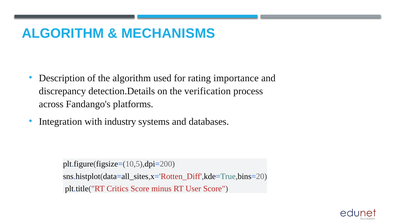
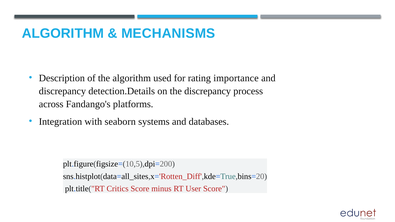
the verification: verification -> discrepancy (208, 91)
industry: industry -> seaborn (120, 122)
